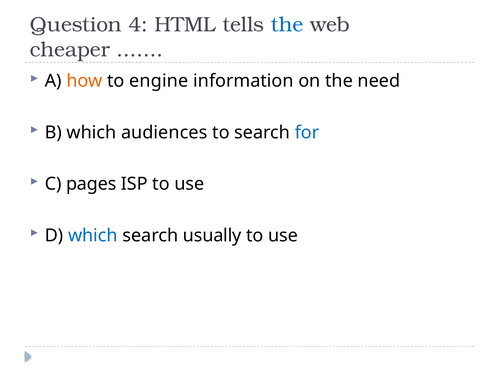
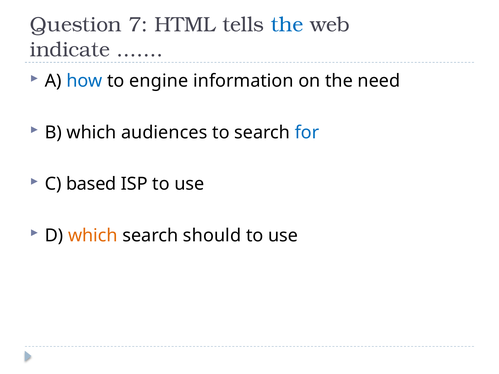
4: 4 -> 7 (138, 25)
cheaper: cheaper -> indicate (70, 50)
how colour: orange -> blue (84, 81)
pages: pages -> based (91, 184)
which colour: blue -> orange (93, 236)
usually: usually -> should (212, 236)
